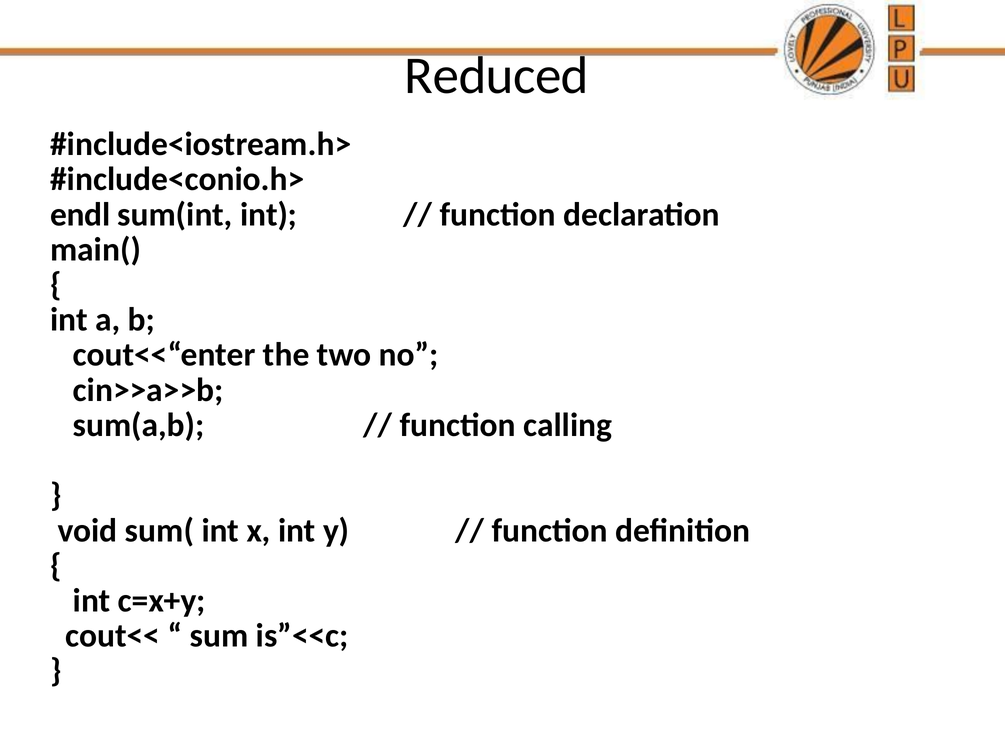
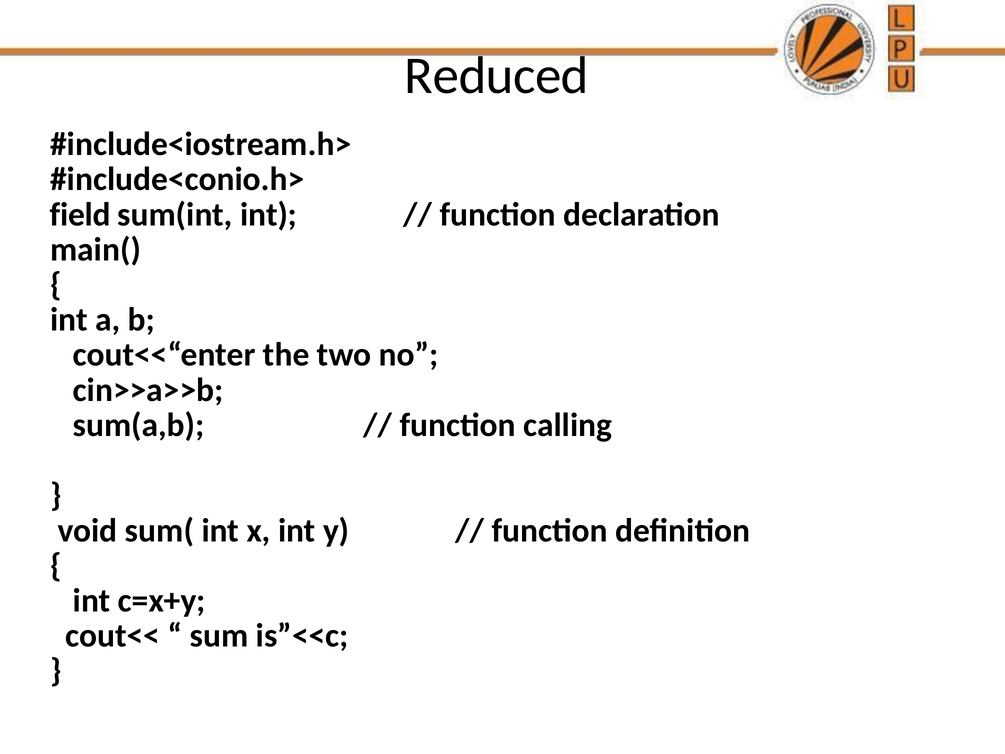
endl: endl -> field (80, 214)
